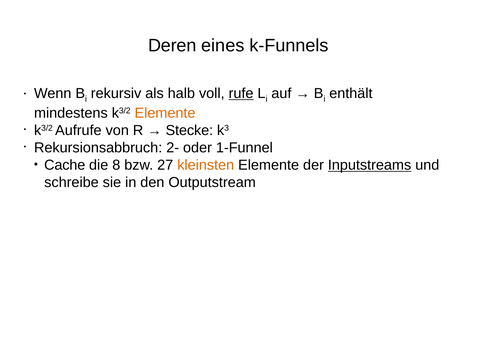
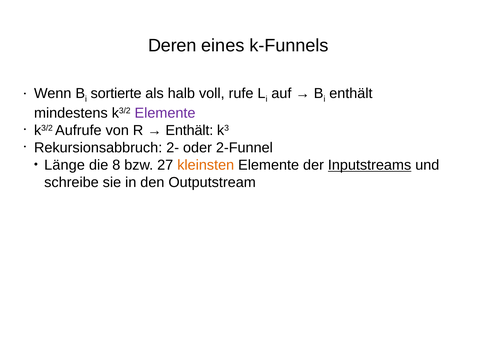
rekursiv: rekursiv -> sortierte (116, 93)
rufe underline: present -> none (241, 93)
Elemente colour: orange -> purple (165, 113)
Stecke: Stecke -> Enthält (189, 130)
1-Funnel: 1-Funnel -> 2-Funnel (244, 148)
Cache: Cache -> Länge (65, 165)
